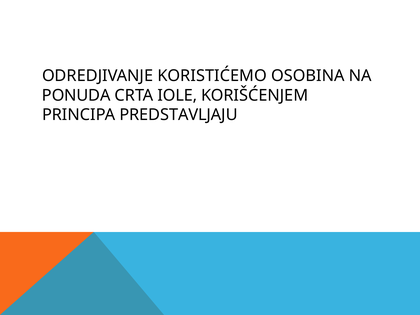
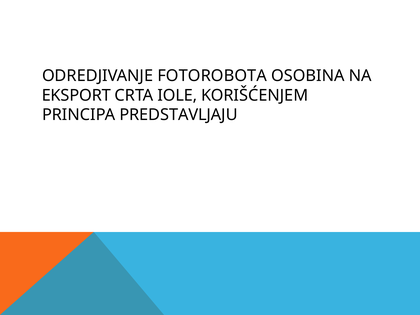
KORISTIĆEMO: KORISTIĆEMO -> FOTOROBOTA (212, 76)
PONUDA: PONUDA -> EKSPORT (76, 95)
